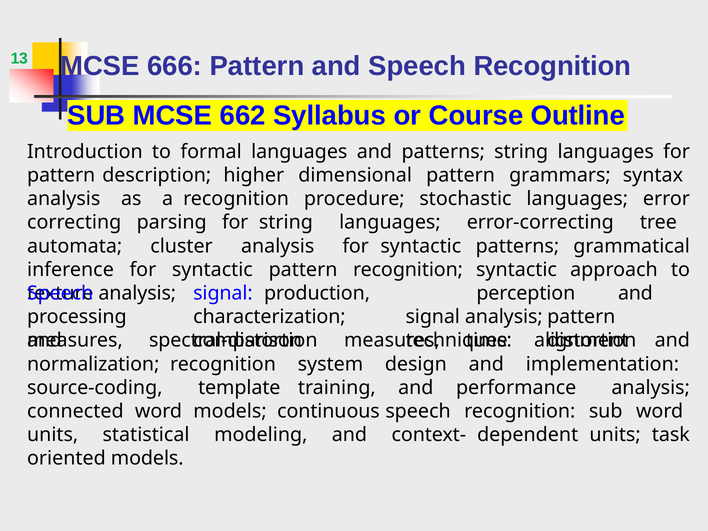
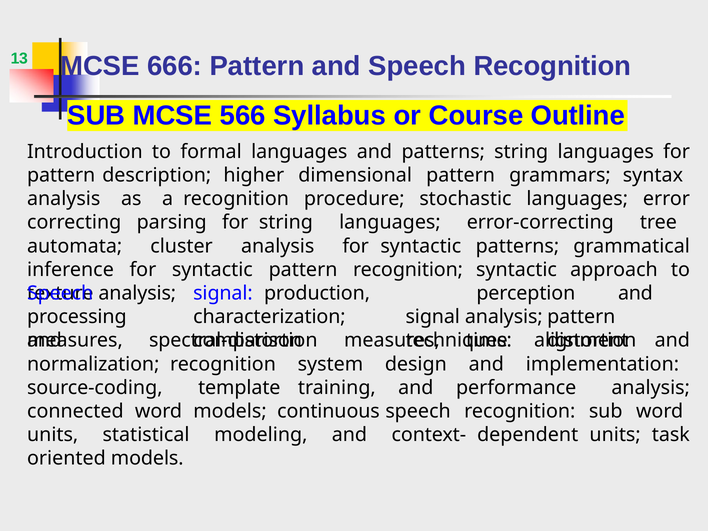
662: 662 -> 566 (243, 116)
